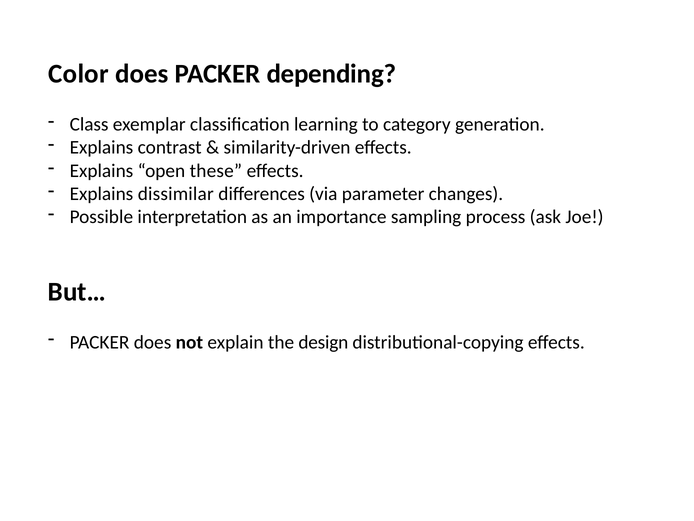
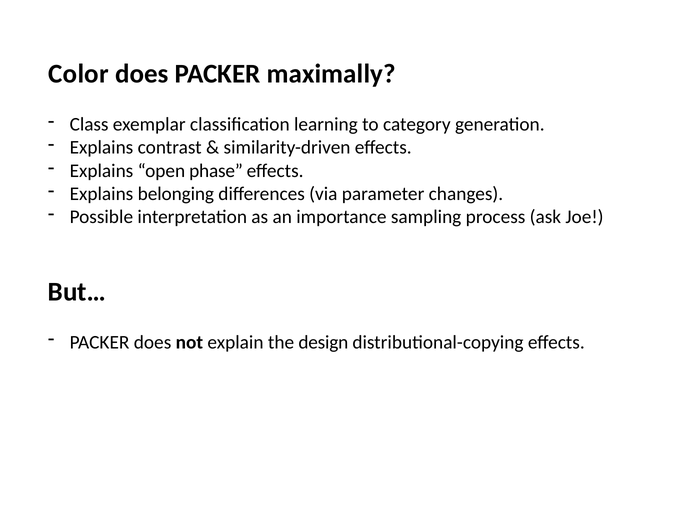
depending: depending -> maximally (331, 74)
these: these -> phase (216, 171)
dissimilar: dissimilar -> belonging (176, 194)
